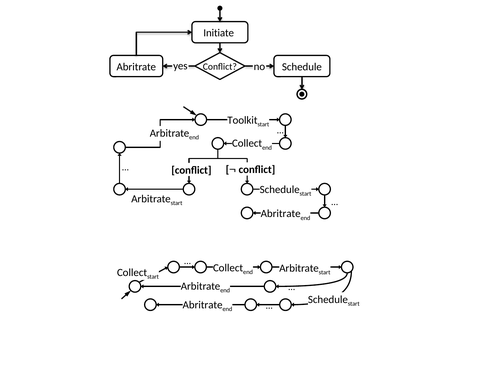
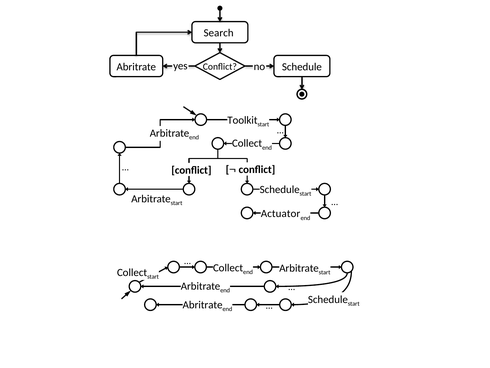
Initiate: Initiate -> Search (219, 33)
Abritrate: Abritrate -> Actuator (281, 213)
